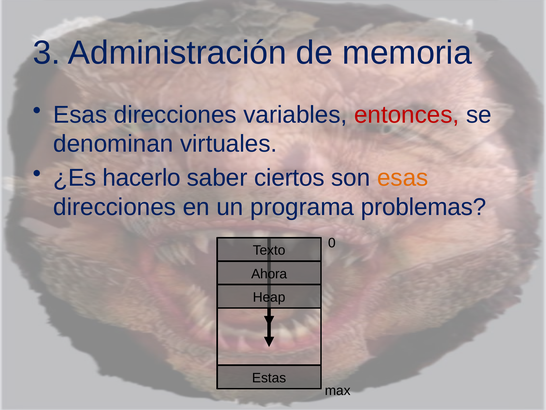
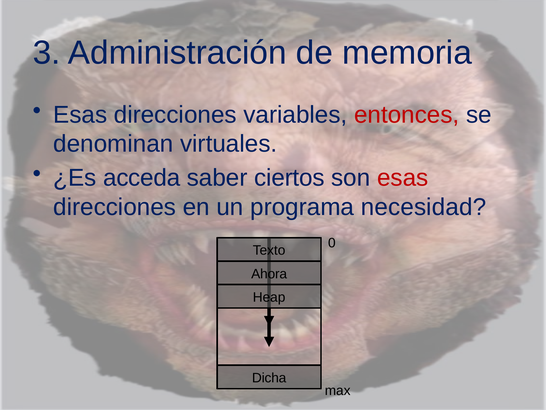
hacerlo: hacerlo -> acceda (142, 178)
esas colour: orange -> red (403, 178)
problemas: problemas -> necesidad (424, 207)
Estas: Estas -> Dicha (269, 377)
